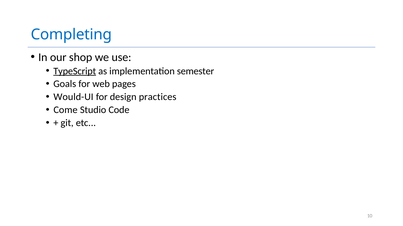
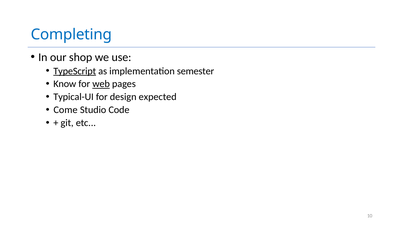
Goals: Goals -> Know (65, 84)
web underline: none -> present (101, 84)
Would-UI: Would-UI -> Typical-UI (74, 97)
practices: practices -> expected (158, 97)
